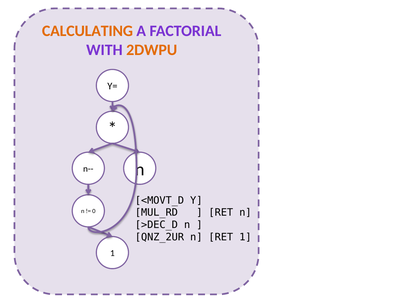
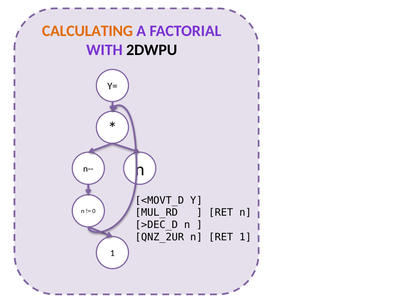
2DWPU colour: orange -> black (152, 50)
